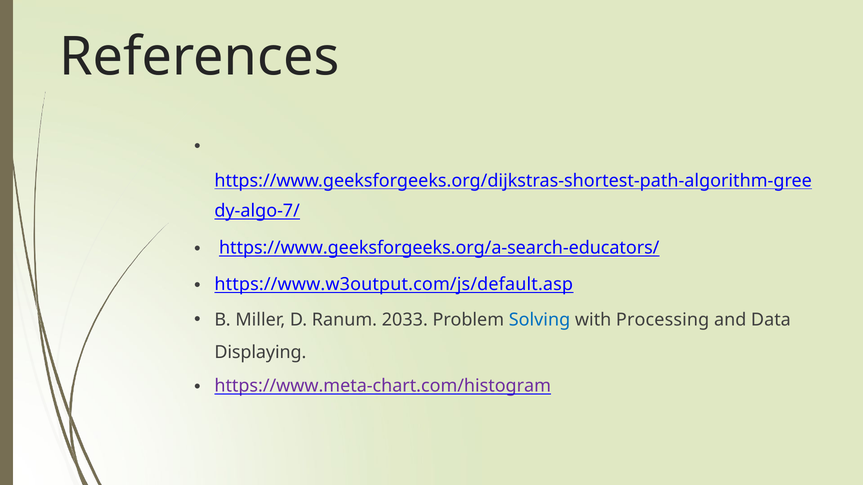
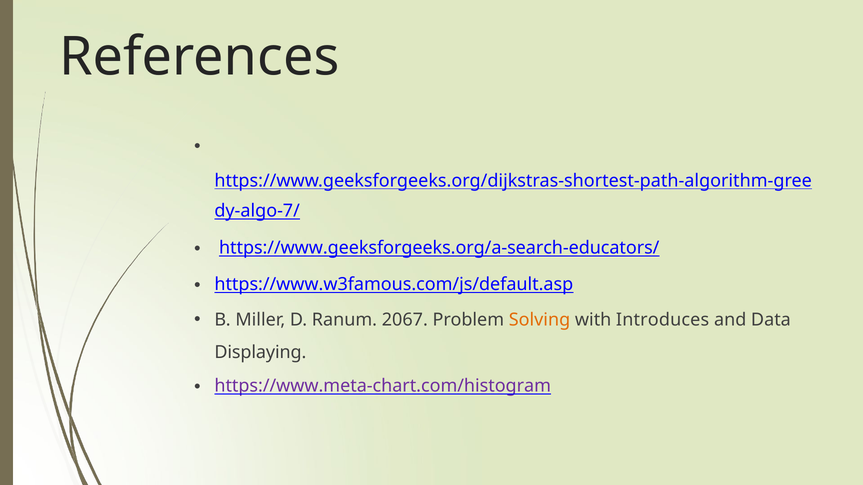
https://www.w3output.com/js/default.asp: https://www.w3output.com/js/default.asp -> https://www.w3famous.com/js/default.asp (394, 285)
2033: 2033 -> 2067 (405, 320)
Solving colour: blue -> orange (539, 320)
Processing: Processing -> Introduces (663, 320)
